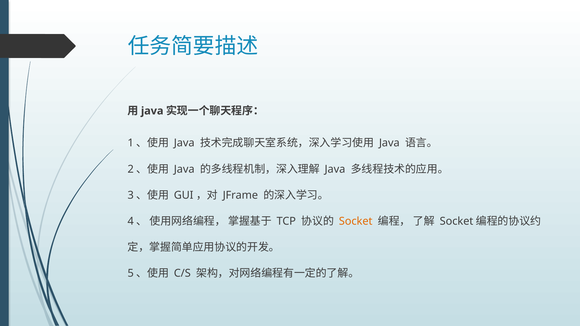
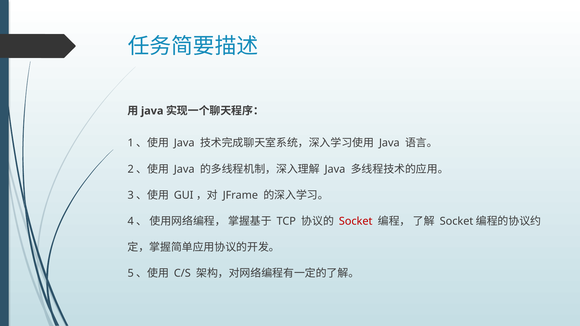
Socket colour: orange -> red (356, 221)
